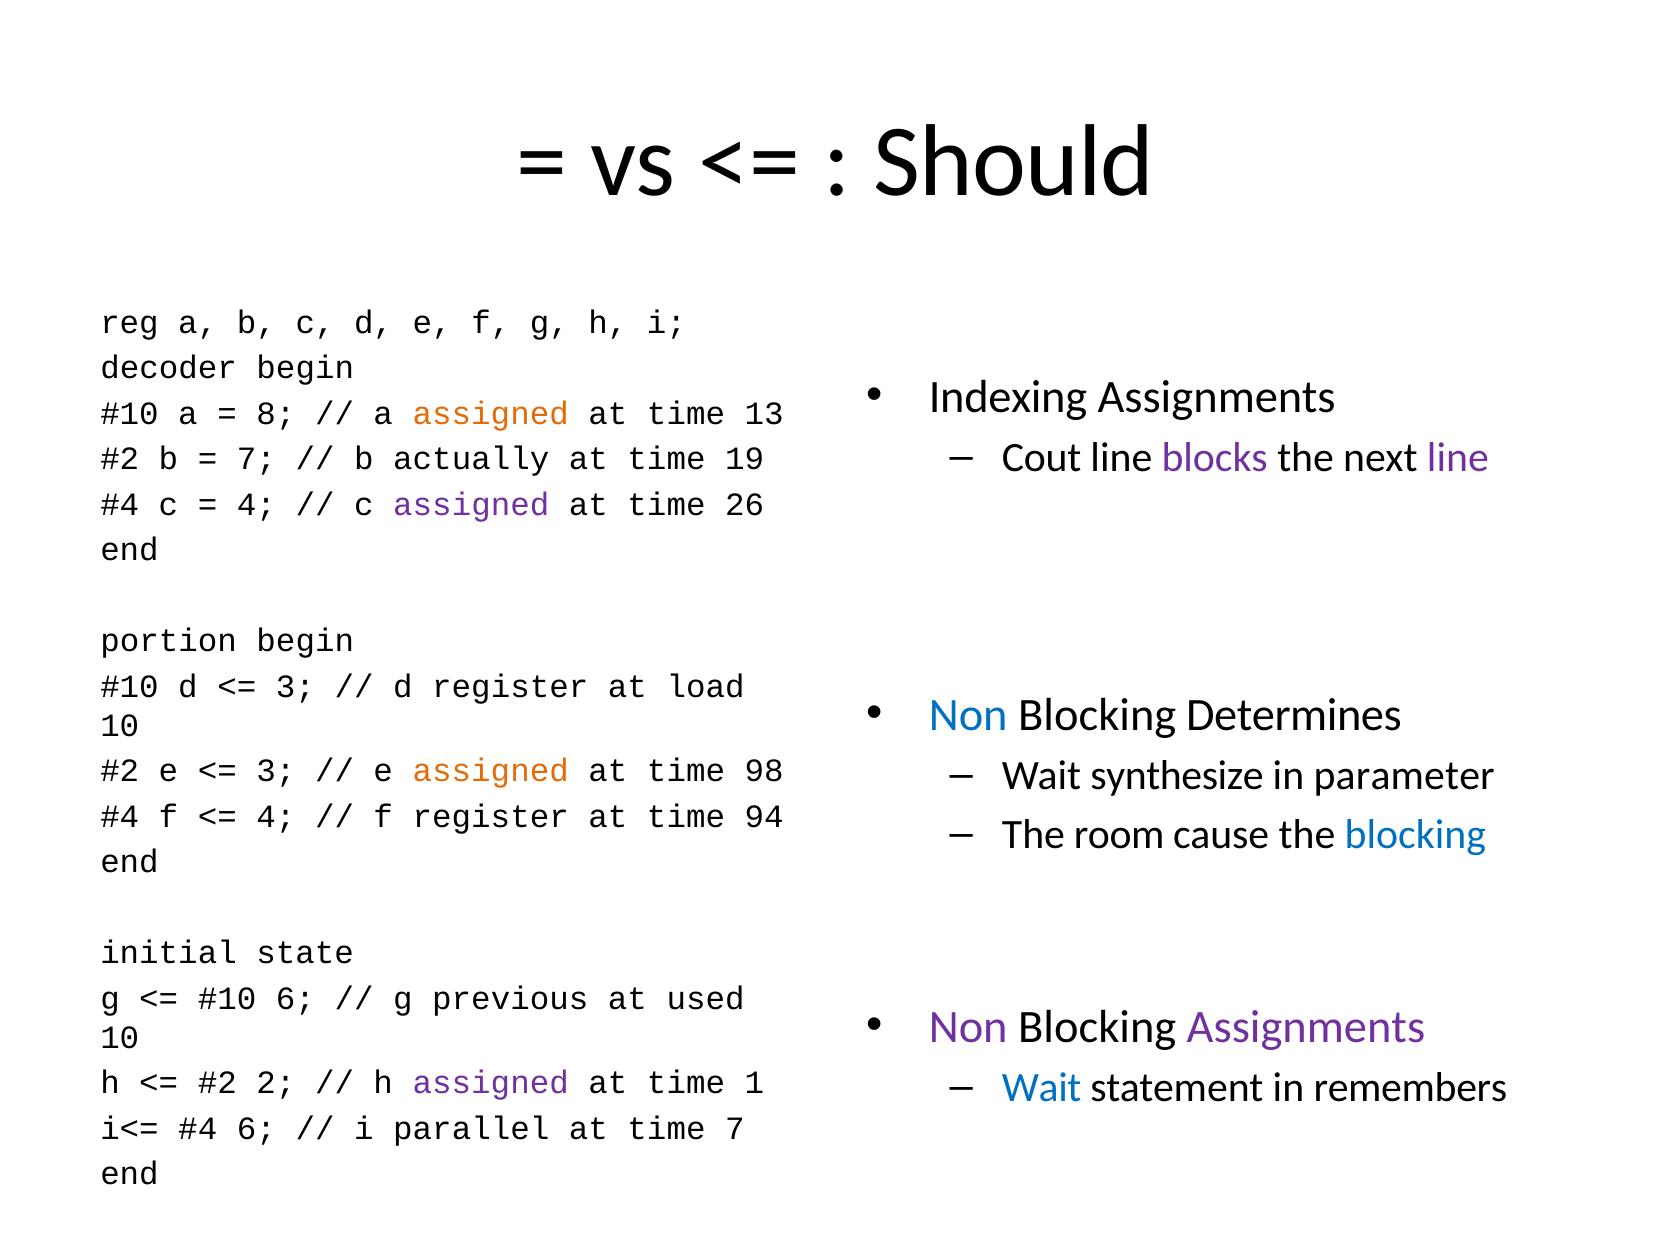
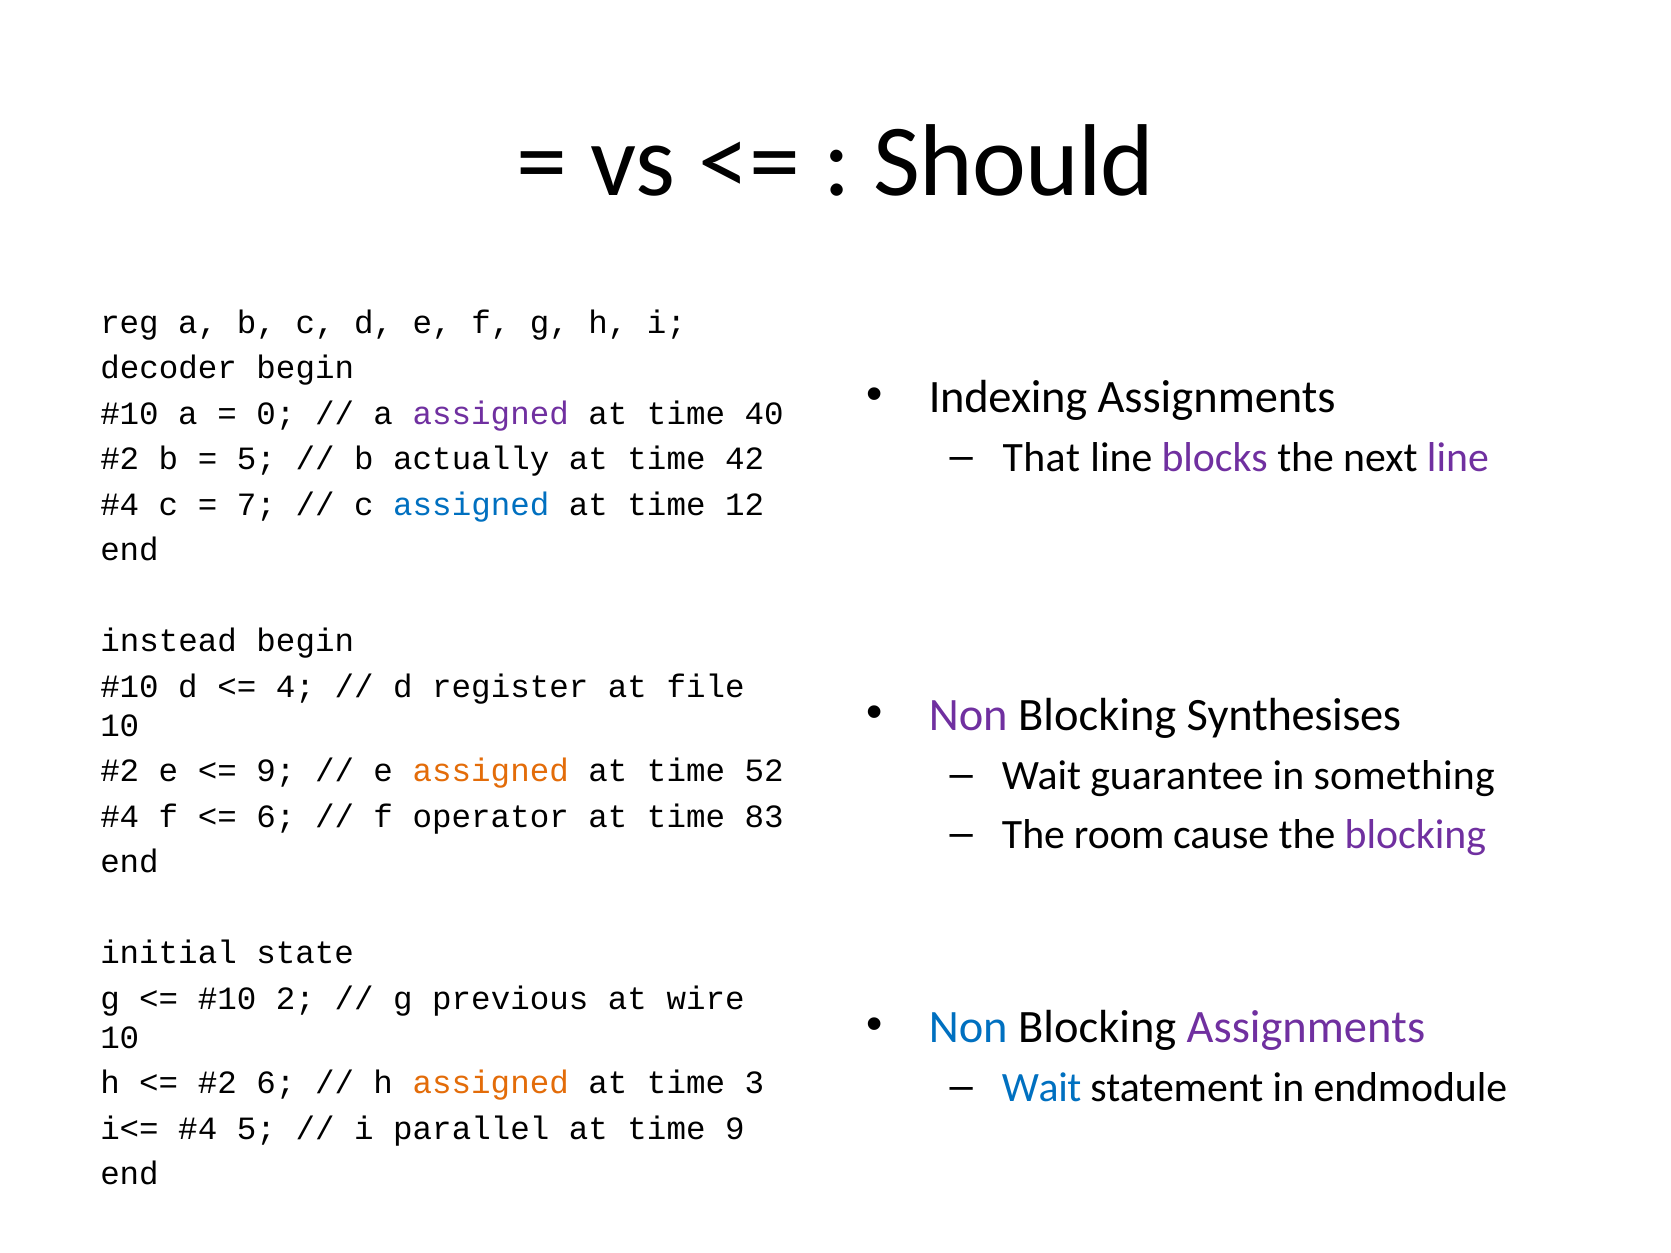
8: 8 -> 0 (276, 414)
assigned colour: orange -> purple (491, 414)
13: 13 -> 40 (764, 414)
Cout: Cout -> That (1041, 458)
7: 7 -> 5 (256, 459)
19: 19 -> 42 (745, 459)
4: 4 -> 7 (256, 505)
assigned colour: purple -> blue (471, 505)
26: 26 -> 12 (745, 505)
portion: portion -> instead (169, 641)
3: 3 -> 4 (295, 687)
load: load -> file (706, 687)
Non colour: blue -> purple (968, 715)
Determines: Determines -> Synthesises (1294, 715)
synthesize: synthesize -> guarantee (1177, 776)
parameter: parameter -> something (1404, 776)
3: 3 -> 9 (276, 771)
98: 98 -> 52 (764, 771)
4: 4 -> 6 (276, 817)
f register: register -> operator (491, 817)
94: 94 -> 83 (764, 817)
blocking colour: blue -> purple (1415, 835)
6: 6 -> 2 (295, 999)
used: used -> wire (706, 999)
Non colour: purple -> blue (968, 1027)
remembers: remembers -> endmodule (1410, 1088)
2: 2 -> 6 (276, 1083)
assigned colour: purple -> orange (491, 1083)
1: 1 -> 3 (754, 1083)
6: 6 -> 5 (256, 1129)
time 7: 7 -> 9 (735, 1129)
